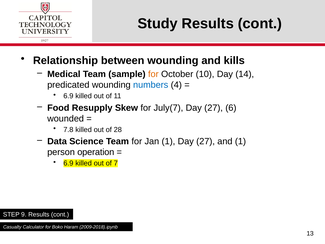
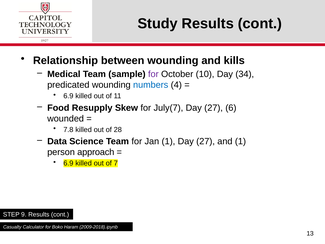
for colour: orange -> purple (153, 74)
14: 14 -> 34 (245, 74)
operation: operation -> approach (96, 152)
